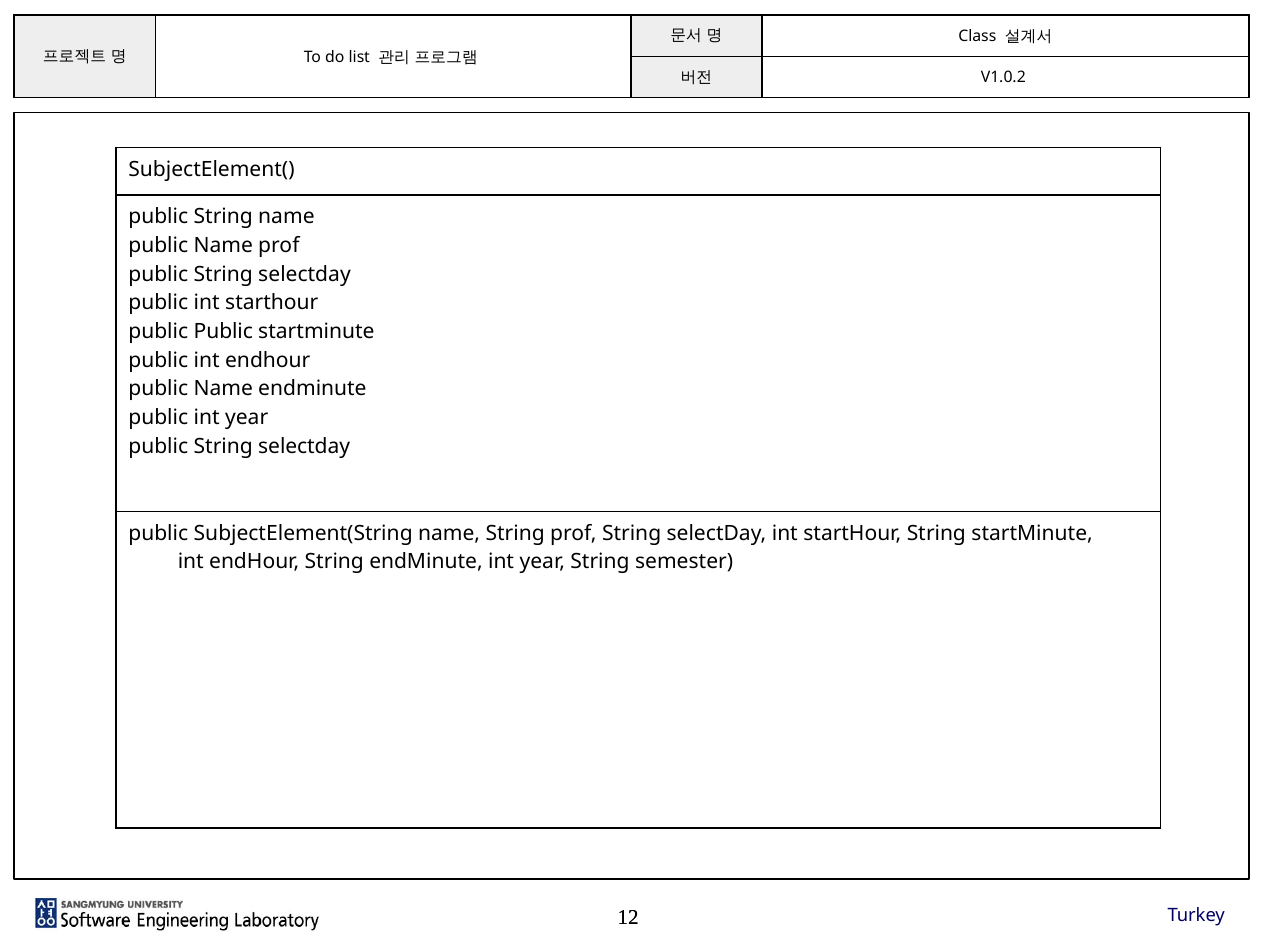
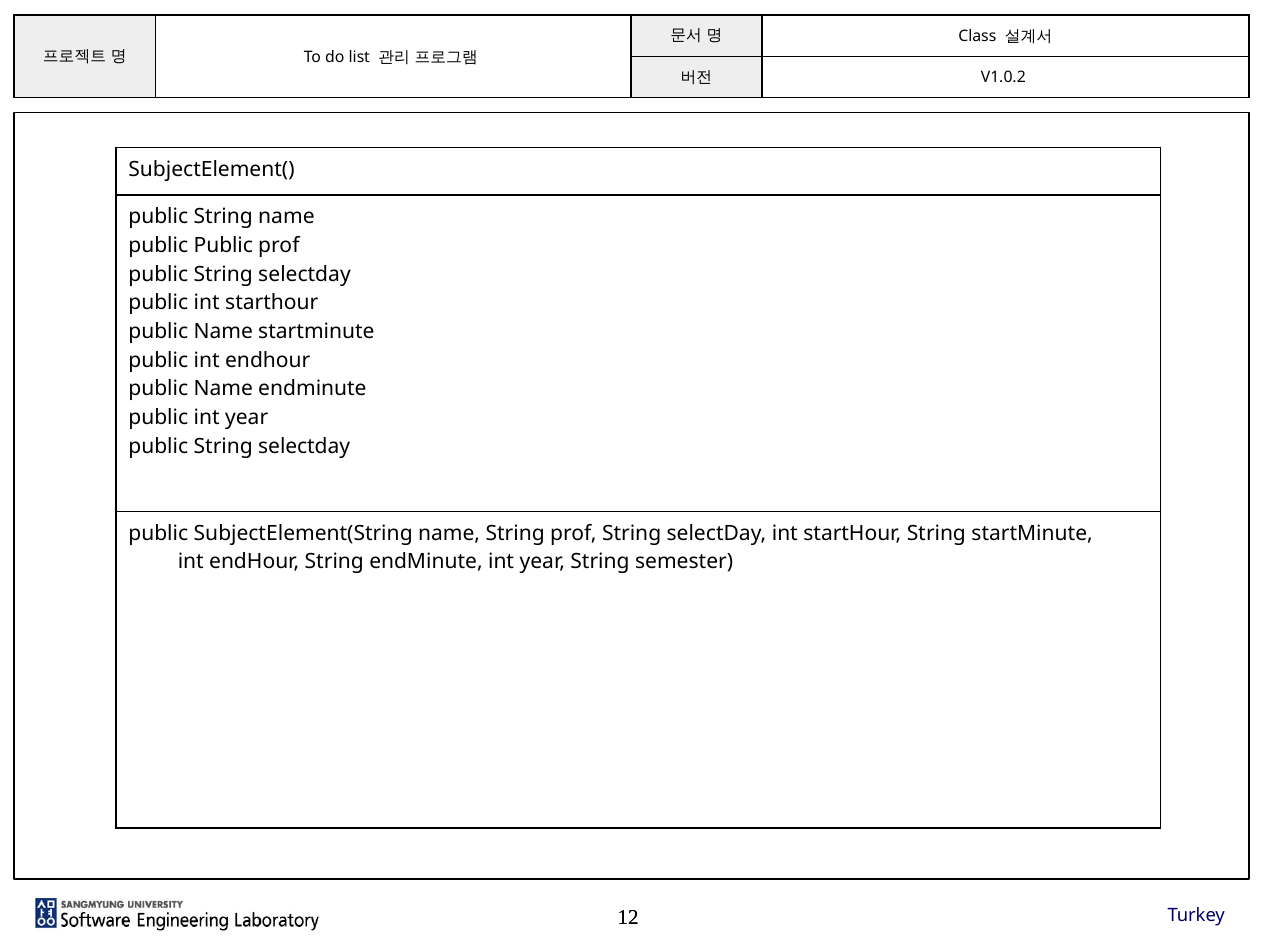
Name: Name -> Public (223, 245)
Public: Public -> Name (223, 331)
